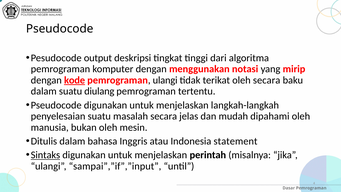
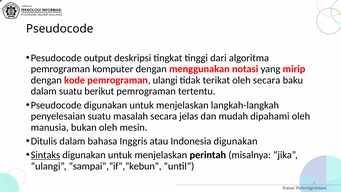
kode underline: present -> none (75, 80)
diulang: diulang -> berikut (99, 91)
Indonesia statement: statement -> digunakan (236, 141)
sampai”,”if”,”input: sampai”,”if”,”input -> sampai”,”if”,”kebun (115, 166)
